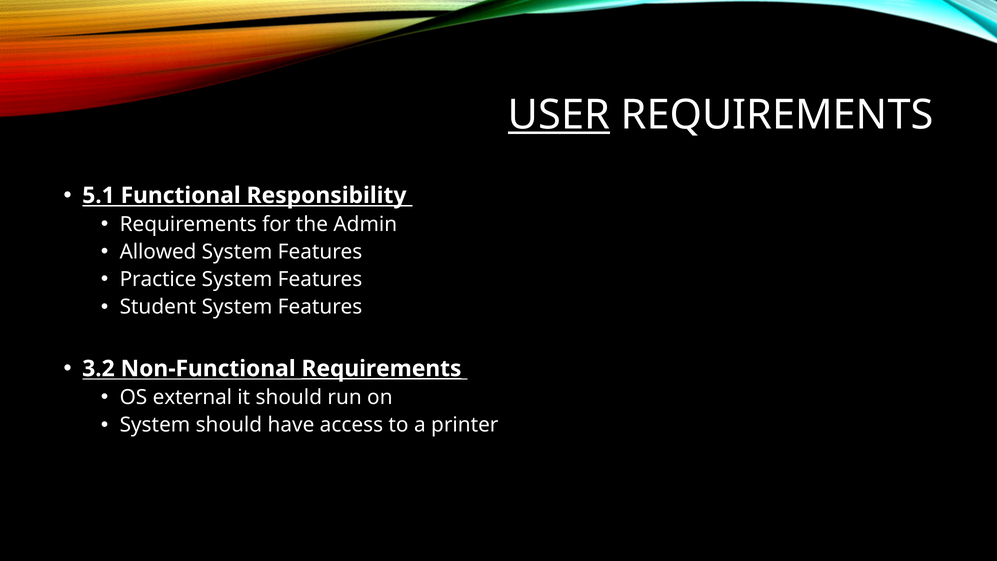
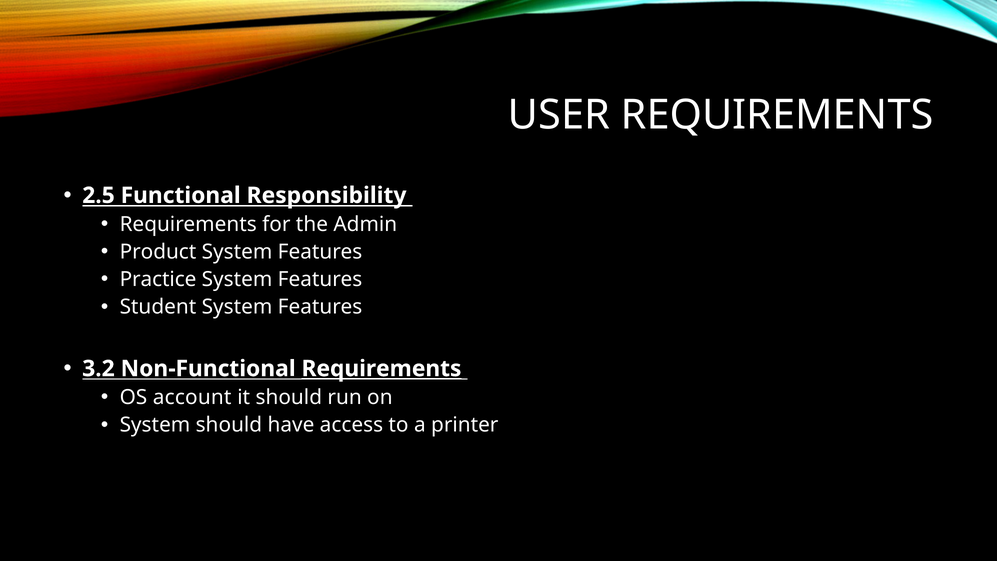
USER underline: present -> none (559, 115)
5.1: 5.1 -> 2.5 (98, 195)
Allowed: Allowed -> Product (158, 252)
external: external -> account (192, 397)
